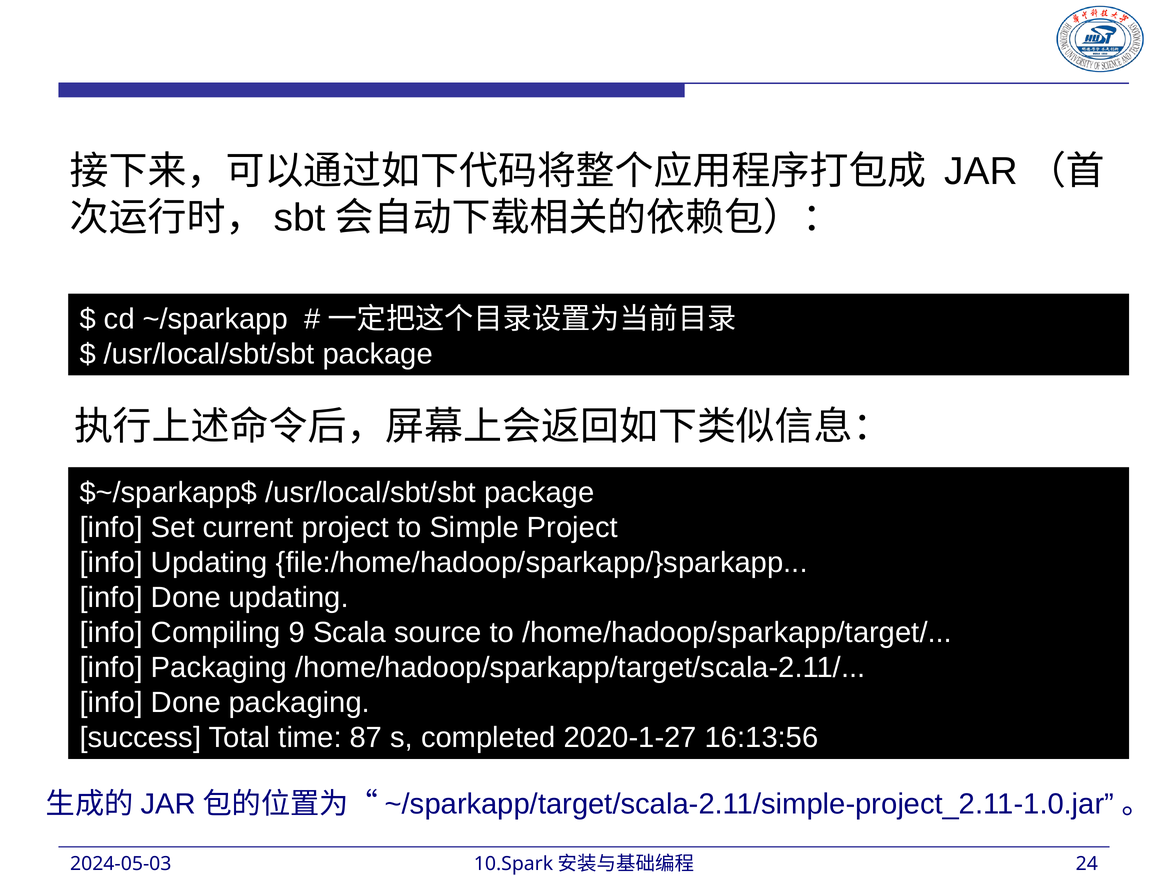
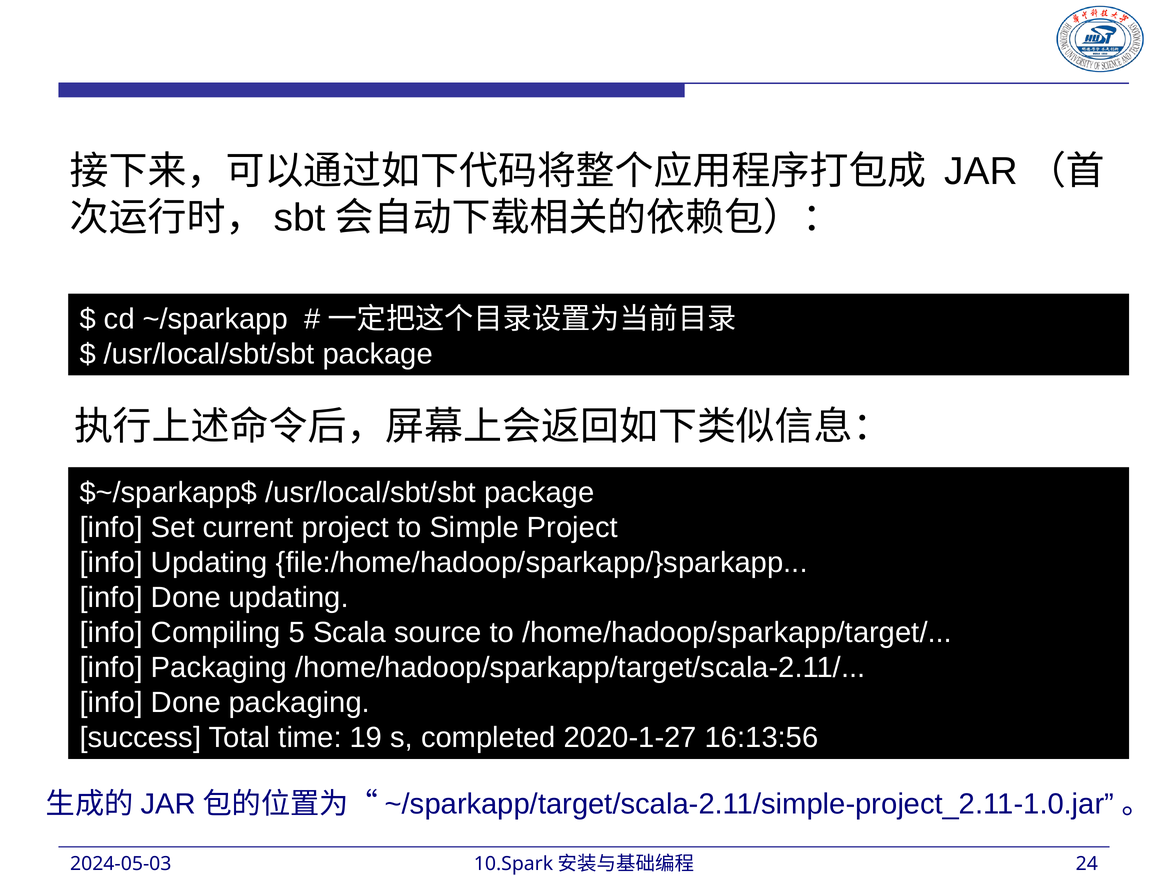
9: 9 -> 5 (297, 633)
87: 87 -> 19 (366, 738)
